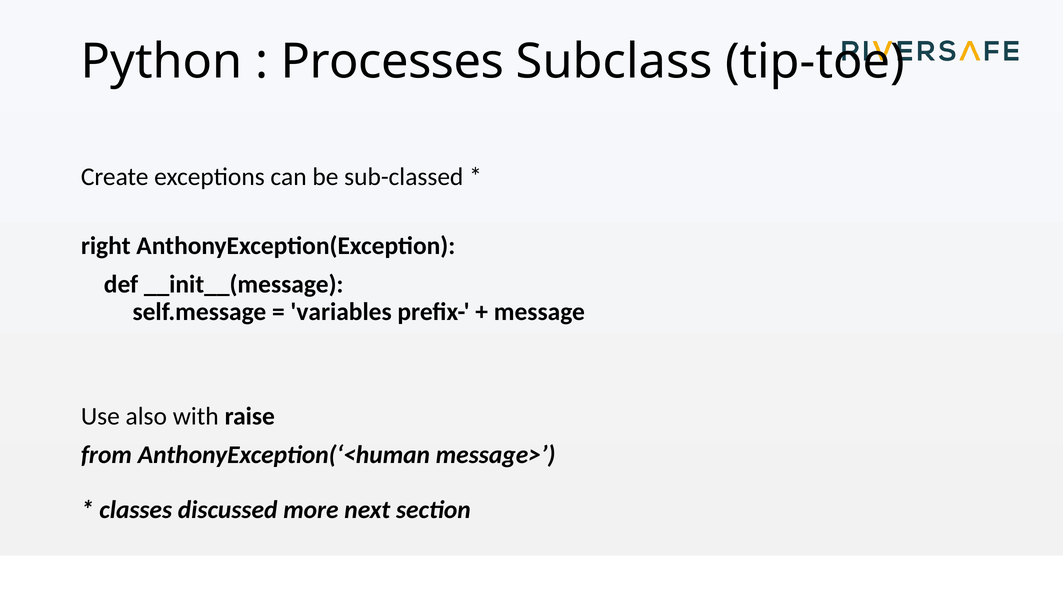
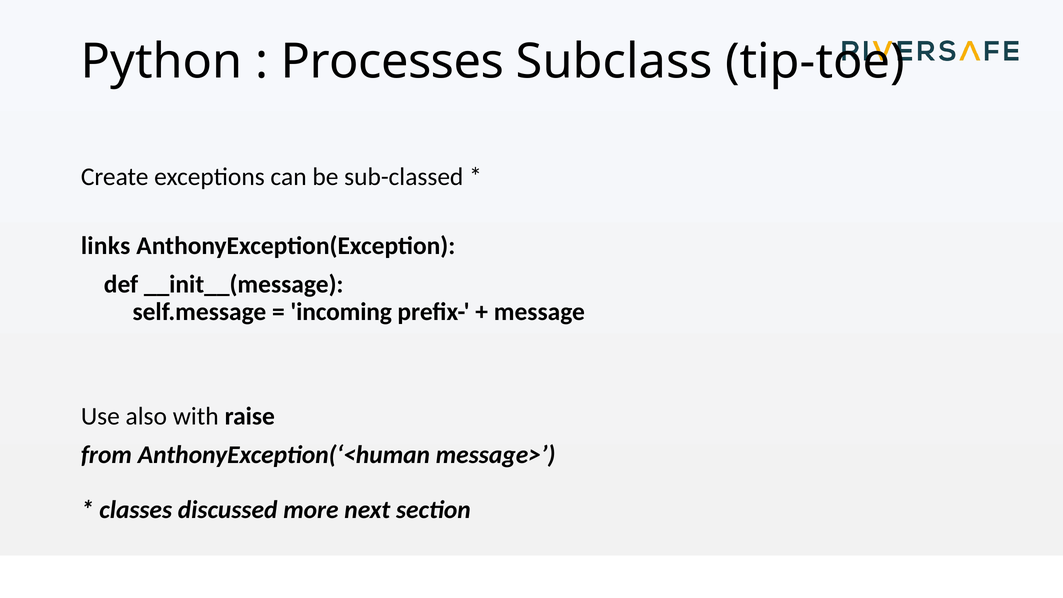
right: right -> links (106, 246)
variables: variables -> incoming (341, 312)
